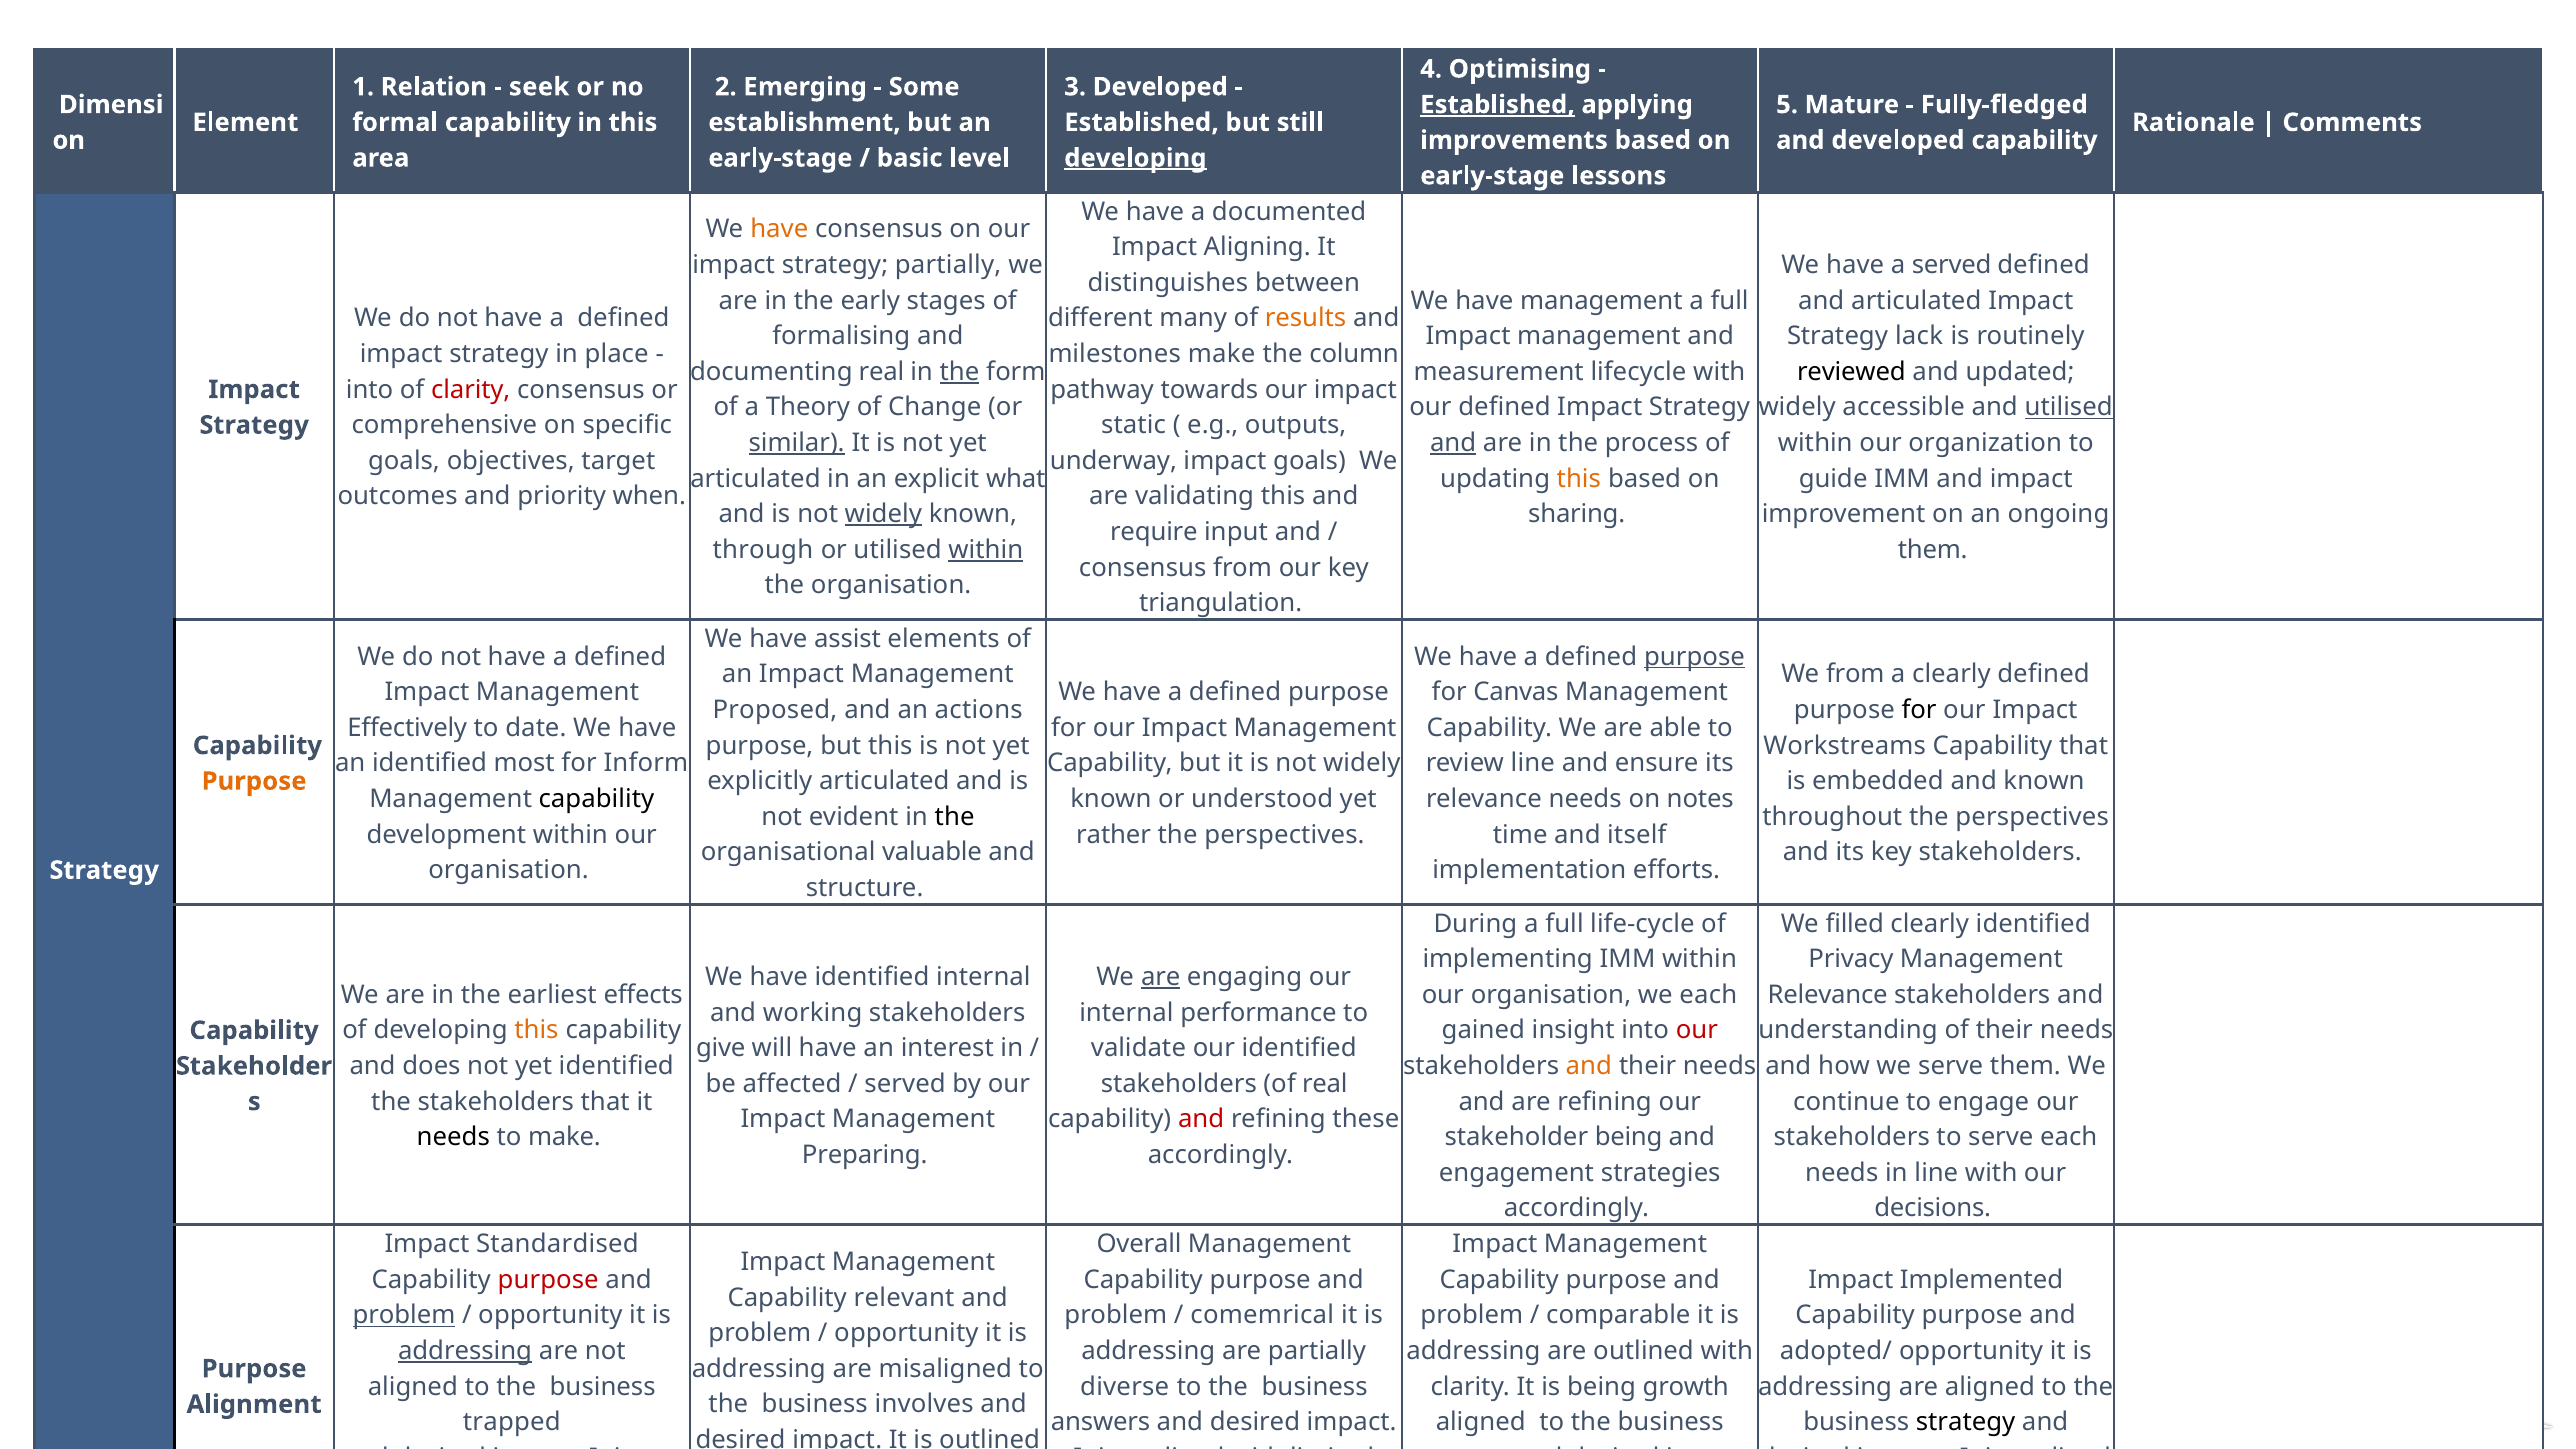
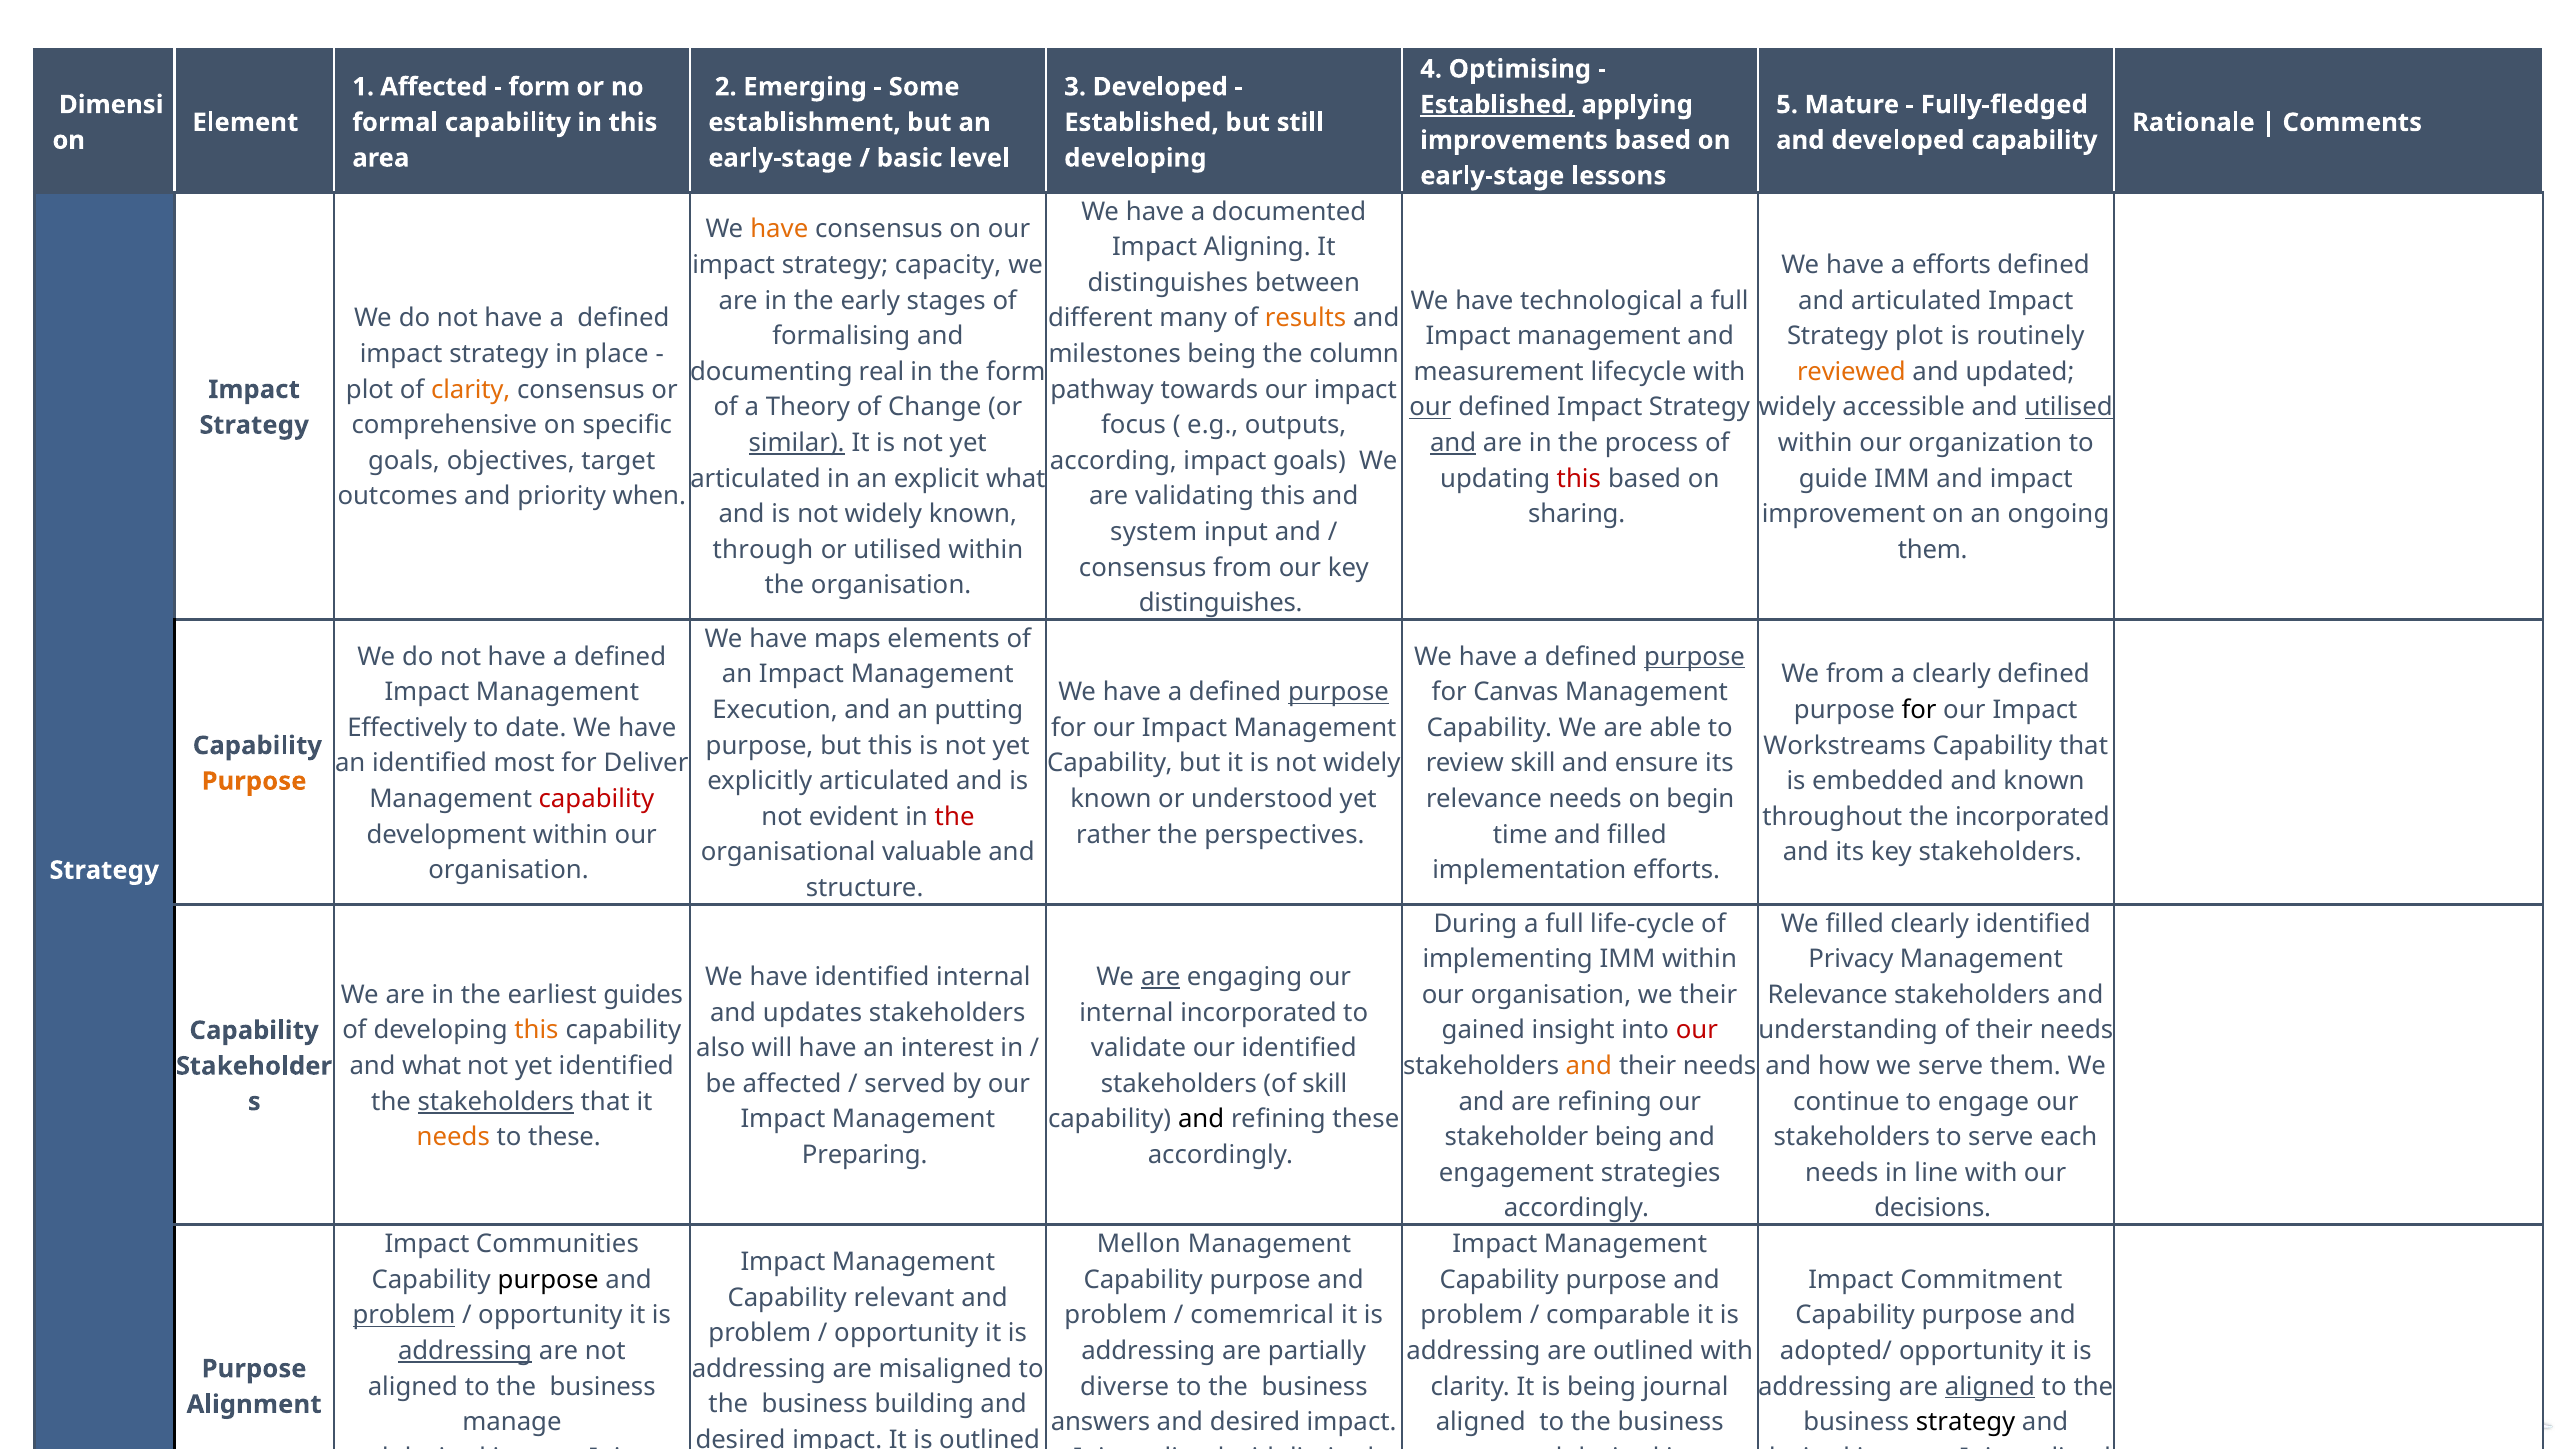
1 Relation: Relation -> Affected (434, 87)
seek: seek -> form (539, 87)
developing underline: present -> none (1135, 158)
strategy partially: partially -> capacity (948, 265)
a served: served -> efforts (1952, 265)
have management: management -> technological (1601, 301)
Strategy lack: lack -> plot (1919, 336)
milestones make: make -> being (1222, 354)
the underline: present -> none (960, 372)
reviewed colour: black -> orange (1851, 372)
into: into -> plot (370, 390)
clarity colour: red -> orange (471, 390)
our underline: none -> present (1430, 407)
static: static -> focus (1134, 425)
underway: underway -> according (1113, 461)
this colour: orange -> red (1579, 479)
widely underline: present -> none (883, 514)
require: require -> system (1154, 532)
within underline: present -> none (986, 550)
triangulation: triangulation -> distinguishes (1221, 603)
assist: assist -> maps (847, 639)
purpose underline: none -> present (1339, 692)
Proposed: Proposed -> Execution (775, 710)
actions: actions -> putting (979, 710)
Inform: Inform -> Deliver (646, 763)
review line: line -> skill (1533, 763)
capability colour: black -> red (596, 799)
notes: notes -> begin (1700, 799)
the colour: black -> red (955, 817)
throughout the perspectives: perspectives -> incorporated (2032, 817)
and itself: itself -> filled (1637, 835)
effects: effects -> guides (643, 995)
we each: each -> their (1708, 995)
working: working -> updates (813, 1013)
internal performance: performance -> incorporated (1259, 1013)
give: give -> also (721, 1048)
and does: does -> what (432, 1066)
of real: real -> skill (1325, 1084)
stakeholders underline: none -> present (496, 1102)
and colour: red -> black (1201, 1119)
needs colour: black -> orange (453, 1137)
to make: make -> these (564, 1137)
Standardised: Standardised -> Communities (557, 1244)
Overall: Overall -> Mellon (1139, 1244)
purpose colour: red -> black (548, 1280)
Implemented: Implemented -> Commitment (1981, 1280)
growth: growth -> journal (1686, 1387)
aligned underline: none -> present (1990, 1387)
involves: involves -> building (924, 1404)
trapped: trapped -> manage (512, 1422)
